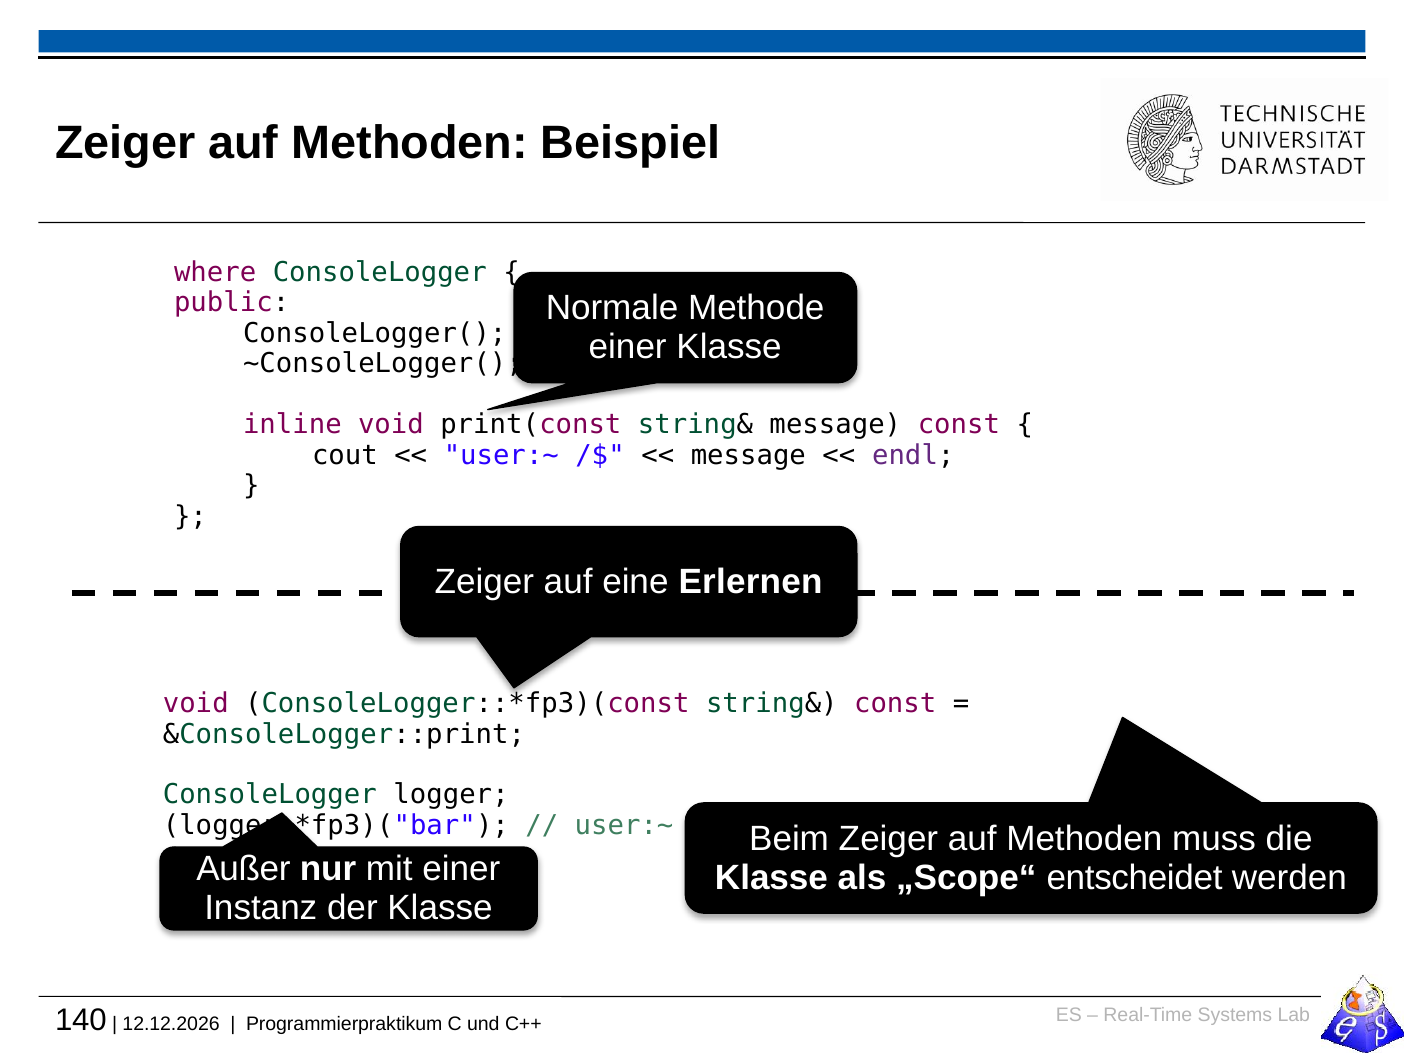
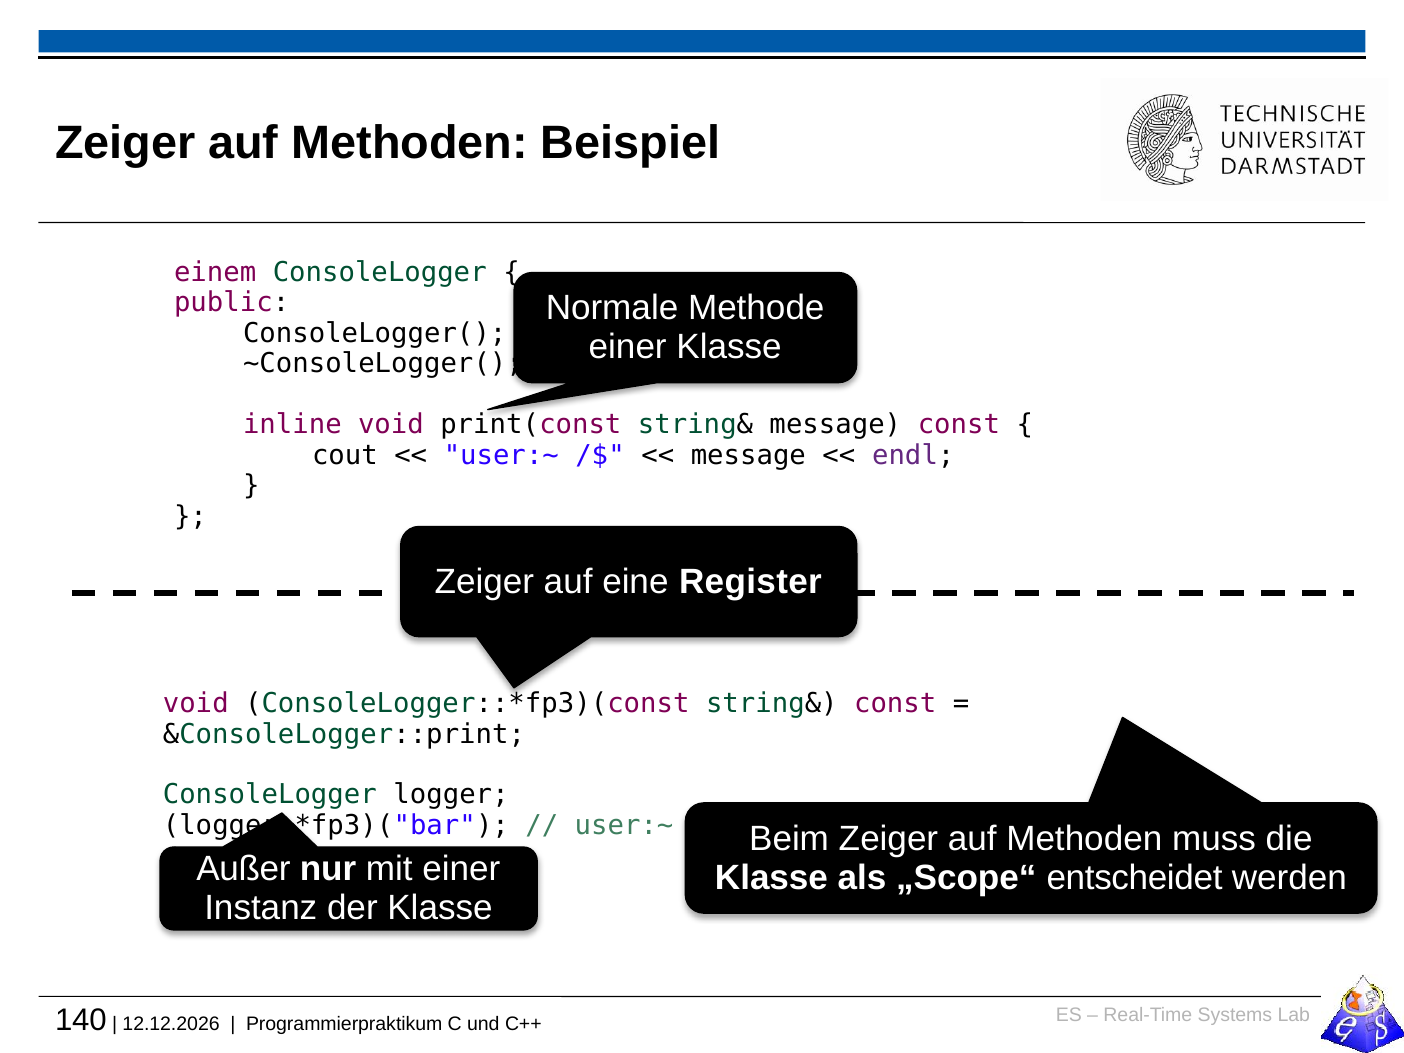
where: where -> einem (215, 272)
Erlernen: Erlernen -> Register (750, 582)
